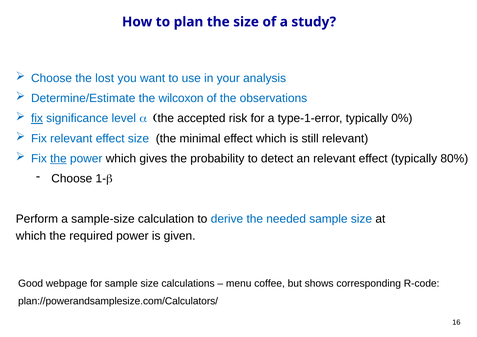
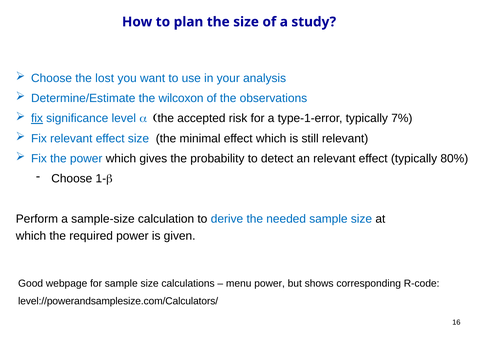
0%: 0% -> 7% (402, 118)
the underline: present -> none (58, 159)
menu coffee: coffee -> power (270, 284)
plan://powerandsamplesize.com/Calculators/: plan://powerandsamplesize.com/Calculators/ -> level://powerandsamplesize.com/Calculators/ (118, 301)
